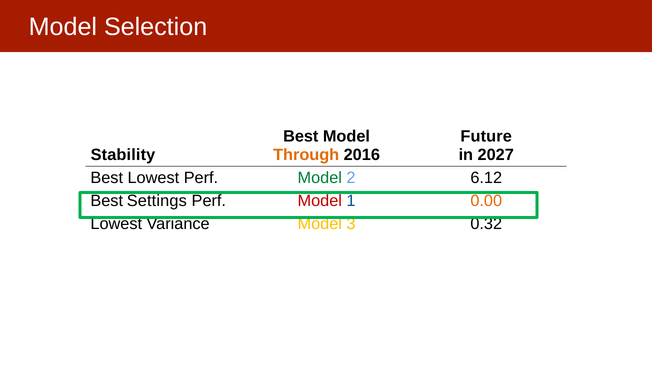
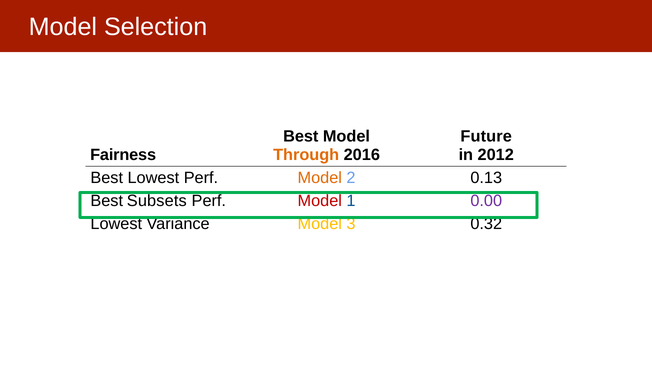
Stability: Stability -> Fairness (123, 155)
2027: 2027 -> 2012 (496, 155)
Model colour: green -> orange (320, 178)
6.12: 6.12 -> 0.13 (486, 178)
Settings: Settings -> Subsets (157, 201)
0.00 colour: orange -> purple (486, 201)
